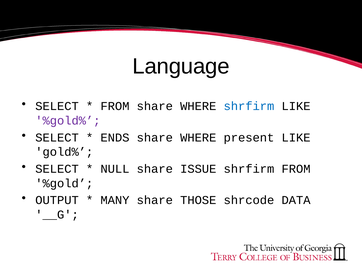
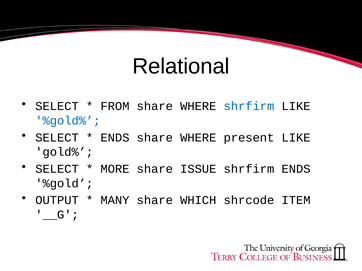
Language: Language -> Relational (181, 66)
%gold% colour: purple -> blue (68, 121)
NULL: NULL -> MORE (115, 169)
shrfirm FROM: FROM -> ENDS (296, 169)
THOSE: THOSE -> WHICH (198, 201)
DATA: DATA -> ITEM (296, 201)
